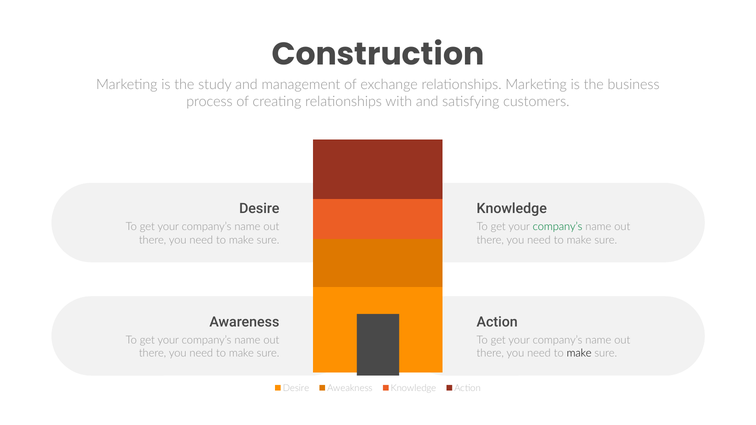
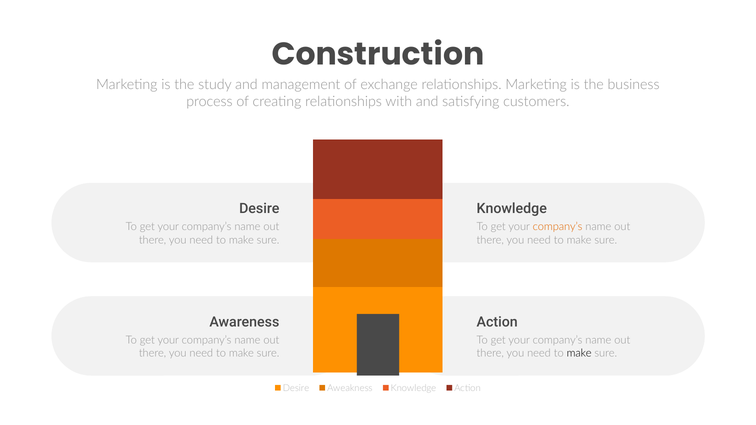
company’s colour: green -> orange (558, 227)
